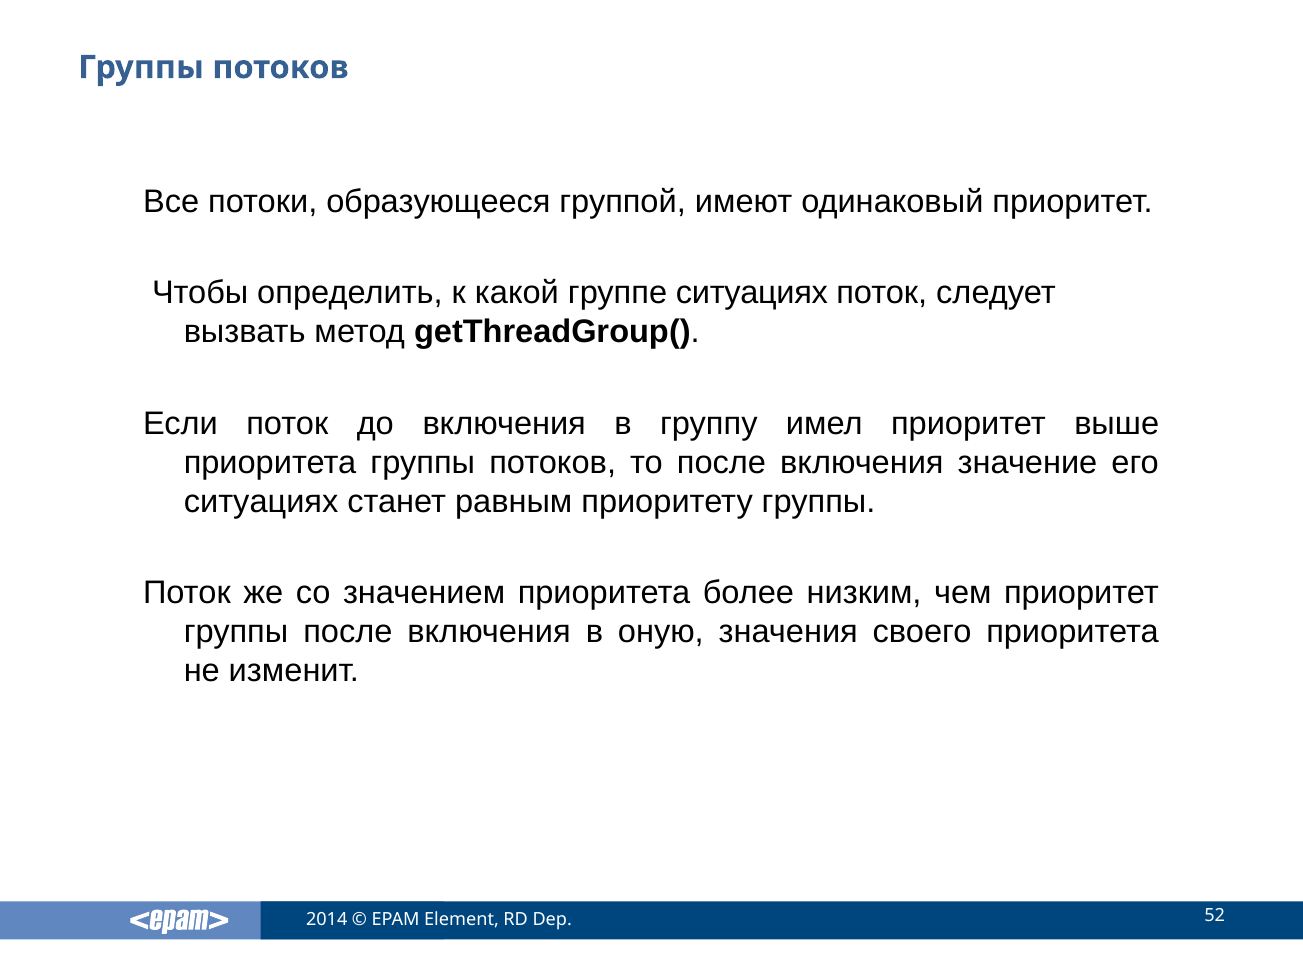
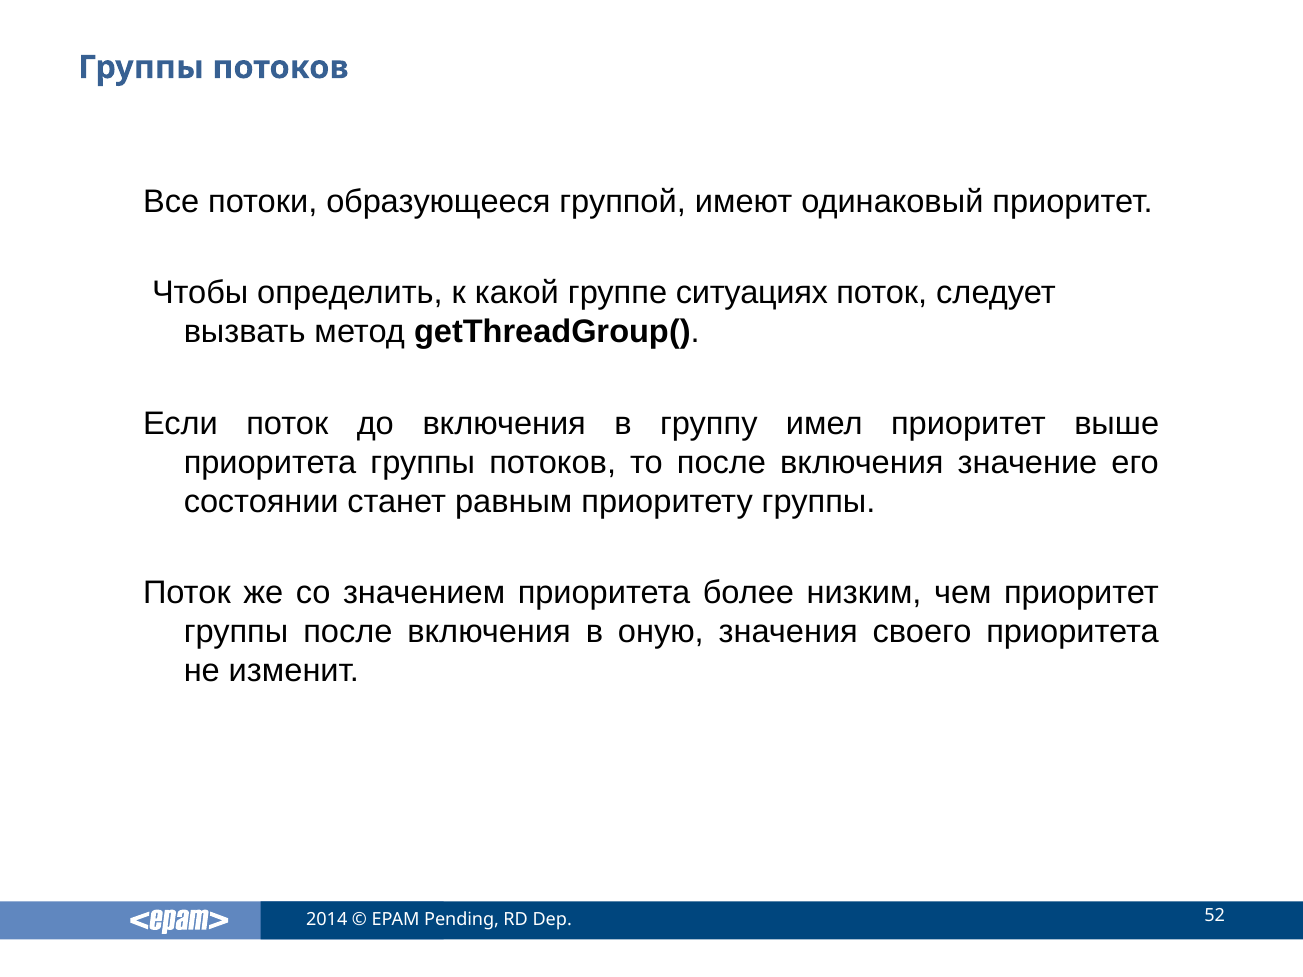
ситуациях: ситуациях -> состоянии (261, 502)
Element: Element -> Pending (462, 920)
